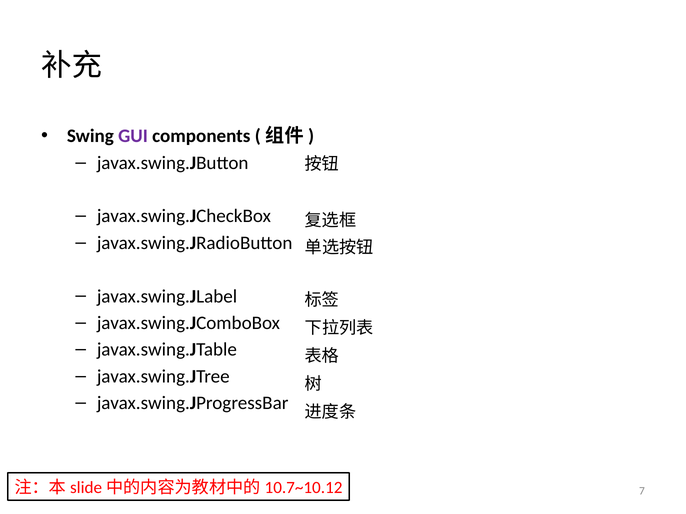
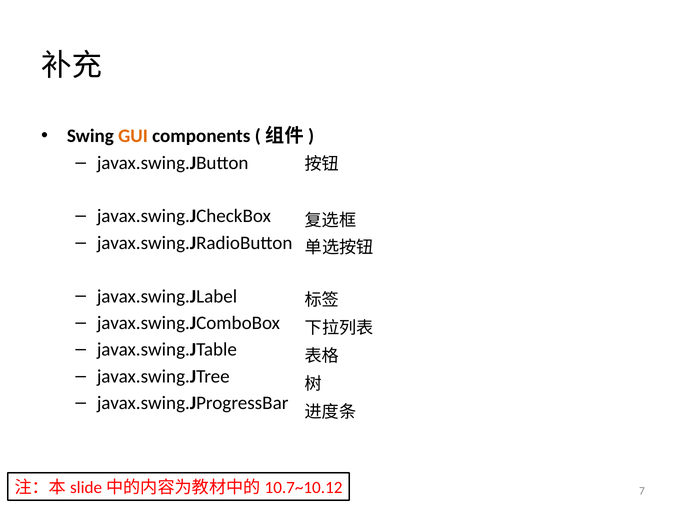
GUI colour: purple -> orange (133, 136)
